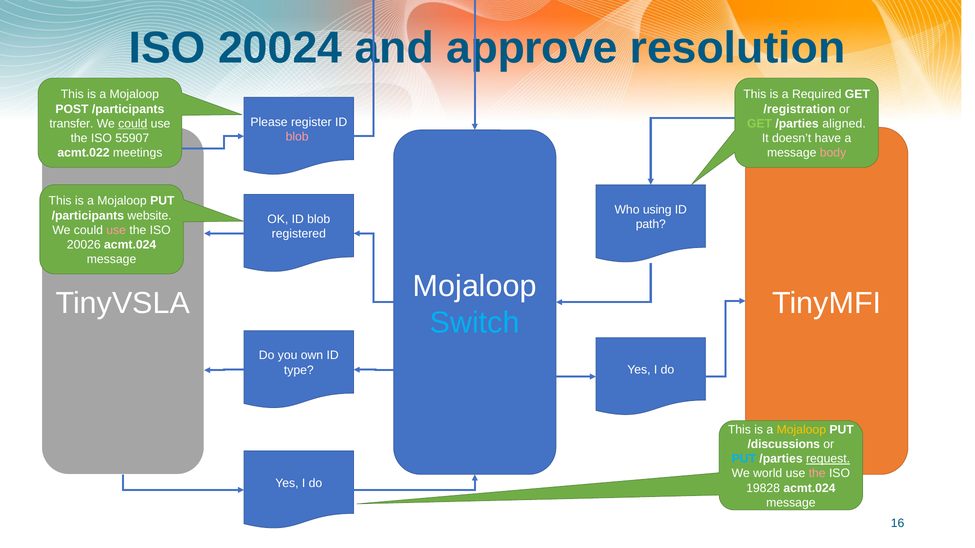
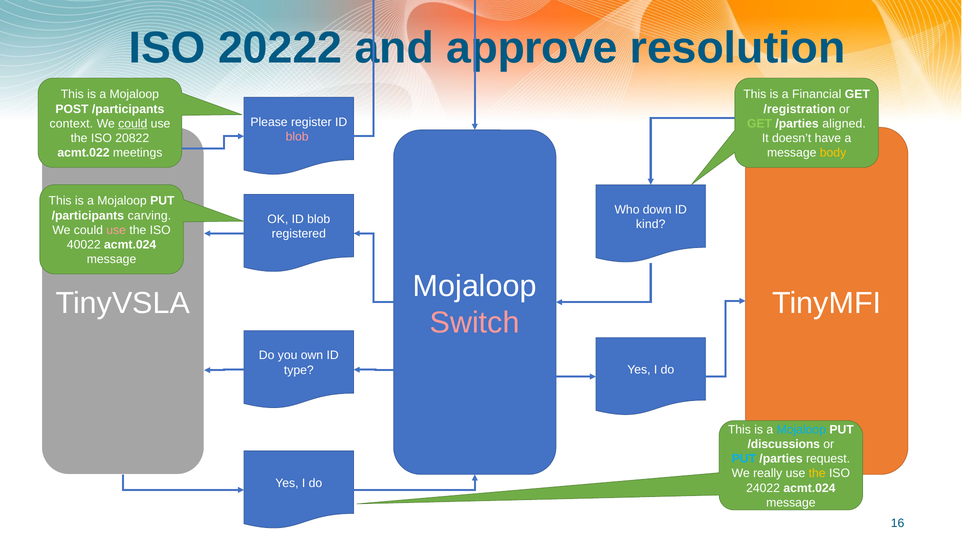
20024: 20024 -> 20222 (280, 48)
Required: Required -> Financial (817, 94)
transfer: transfer -> context (71, 124)
55907: 55907 -> 20822 (132, 138)
body colour: pink -> yellow (833, 153)
using: using -> down (657, 210)
website: website -> carving (149, 216)
path: path -> kind (651, 224)
20026: 20026 -> 40022 (84, 245)
Switch colour: light blue -> pink (475, 323)
Mojaloop colour: yellow -> light blue (801, 430)
request underline: present -> none (828, 459)
world: world -> really (768, 474)
the colour: pink -> yellow (817, 474)
19828: 19828 -> 24022 (763, 488)
